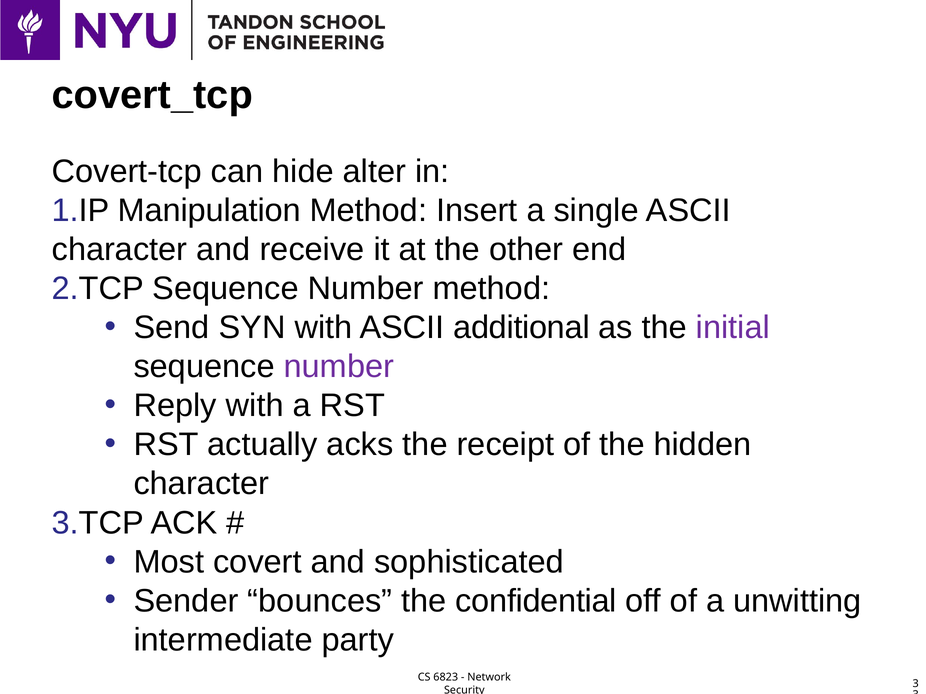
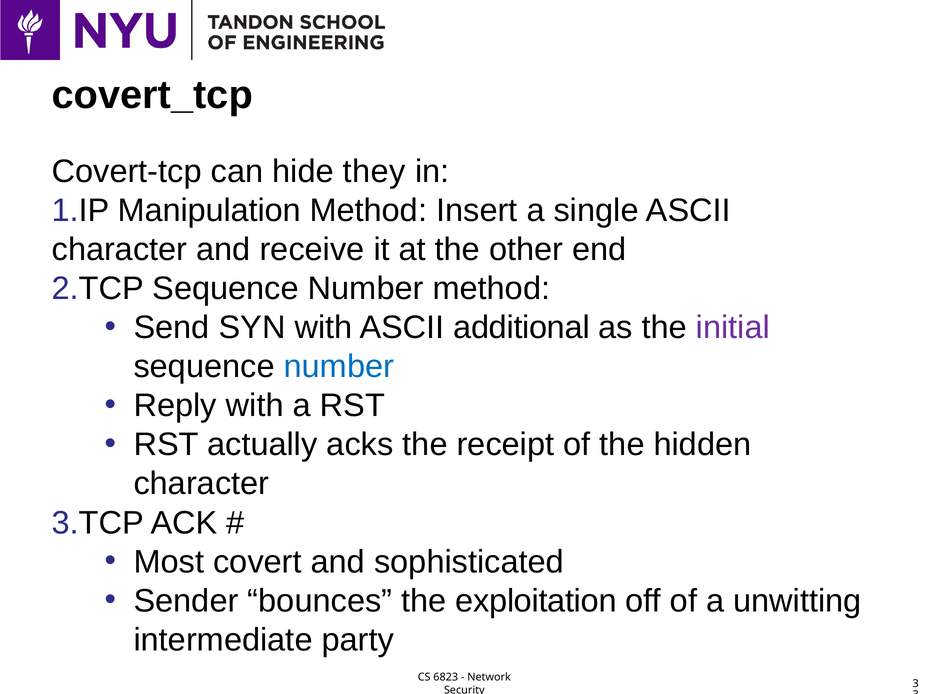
alter: alter -> they (374, 172)
number colour: purple -> blue (339, 367)
confidential: confidential -> exploitation (536, 601)
